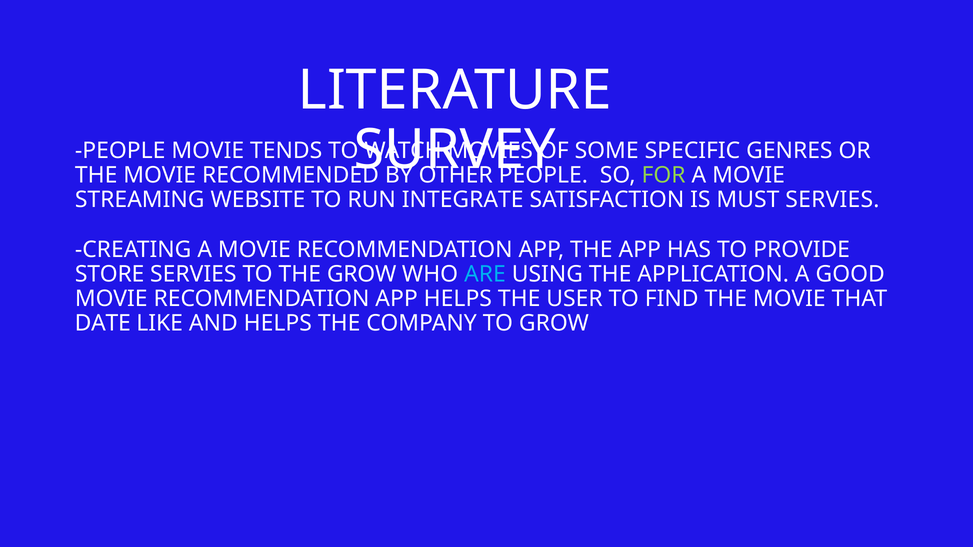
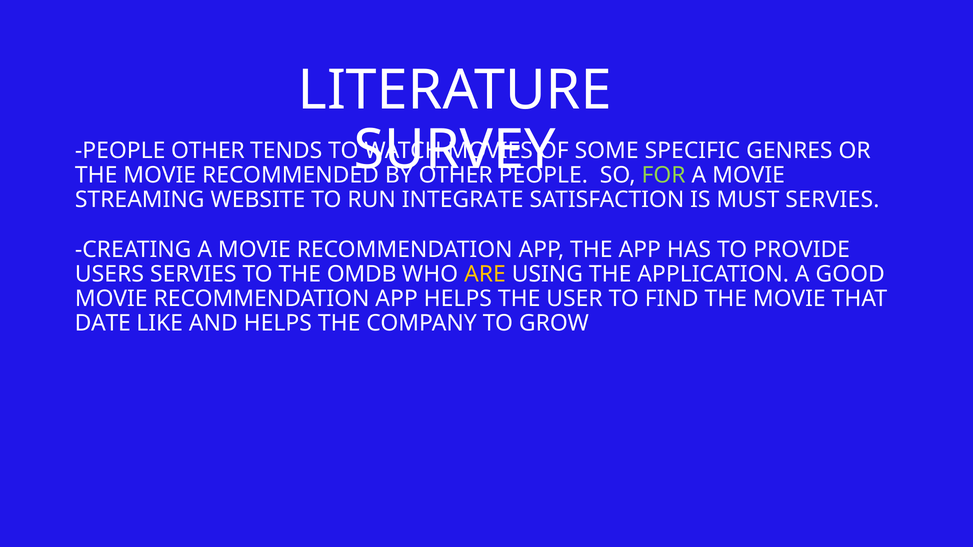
PEOPLE MOVIE: MOVIE -> OTHER (208, 151)
STORE: STORE -> USERS (109, 275)
THE GROW: GROW -> OMDB (362, 275)
ARE colour: light blue -> yellow (485, 275)
